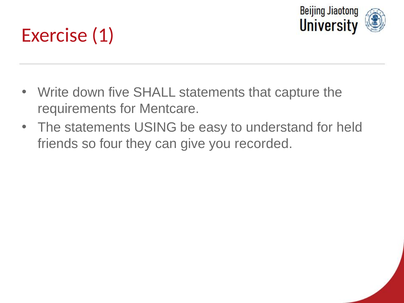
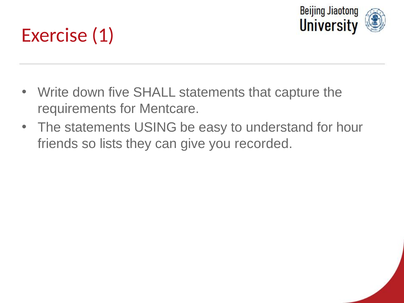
held: held -> hour (350, 128)
four: four -> lists (111, 144)
